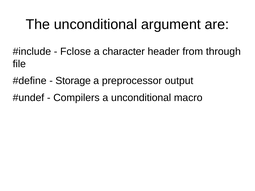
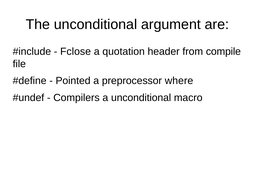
character: character -> quotation (124, 52)
through: through -> compile (223, 52)
Storage: Storage -> Pointed (73, 81)
output: output -> where (179, 81)
